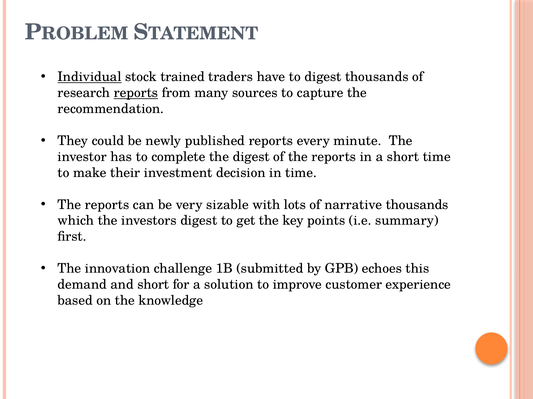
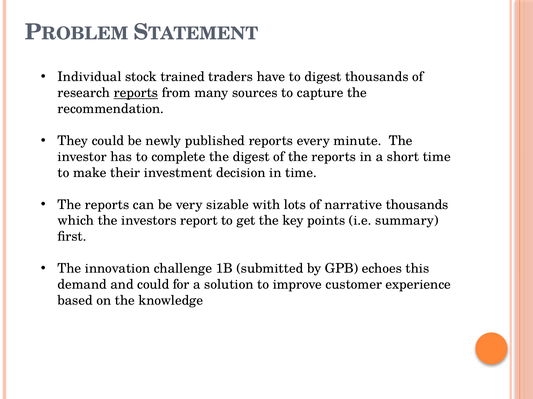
Individual underline: present -> none (90, 77)
investors digest: digest -> report (199, 221)
and short: short -> could (153, 285)
